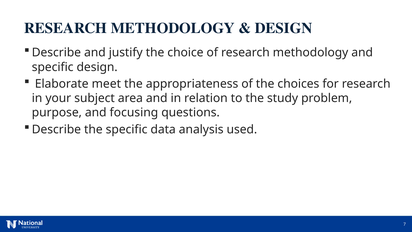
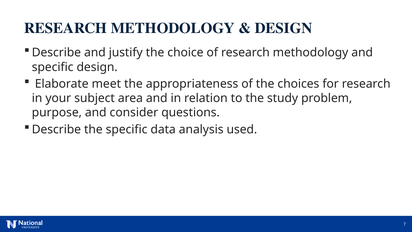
focusing: focusing -> consider (134, 113)
